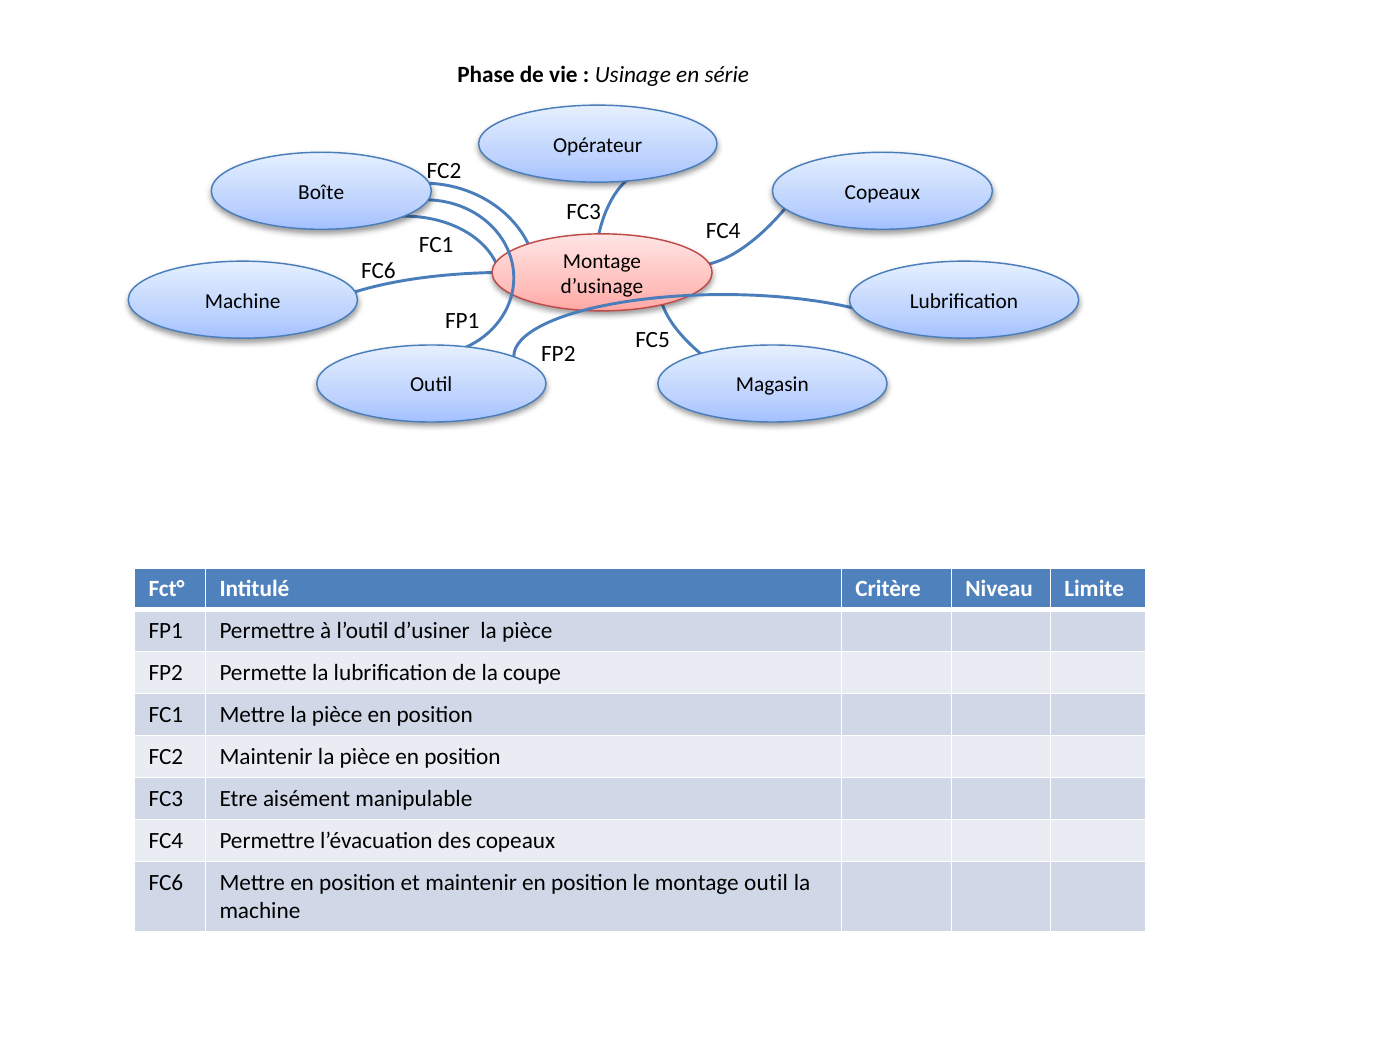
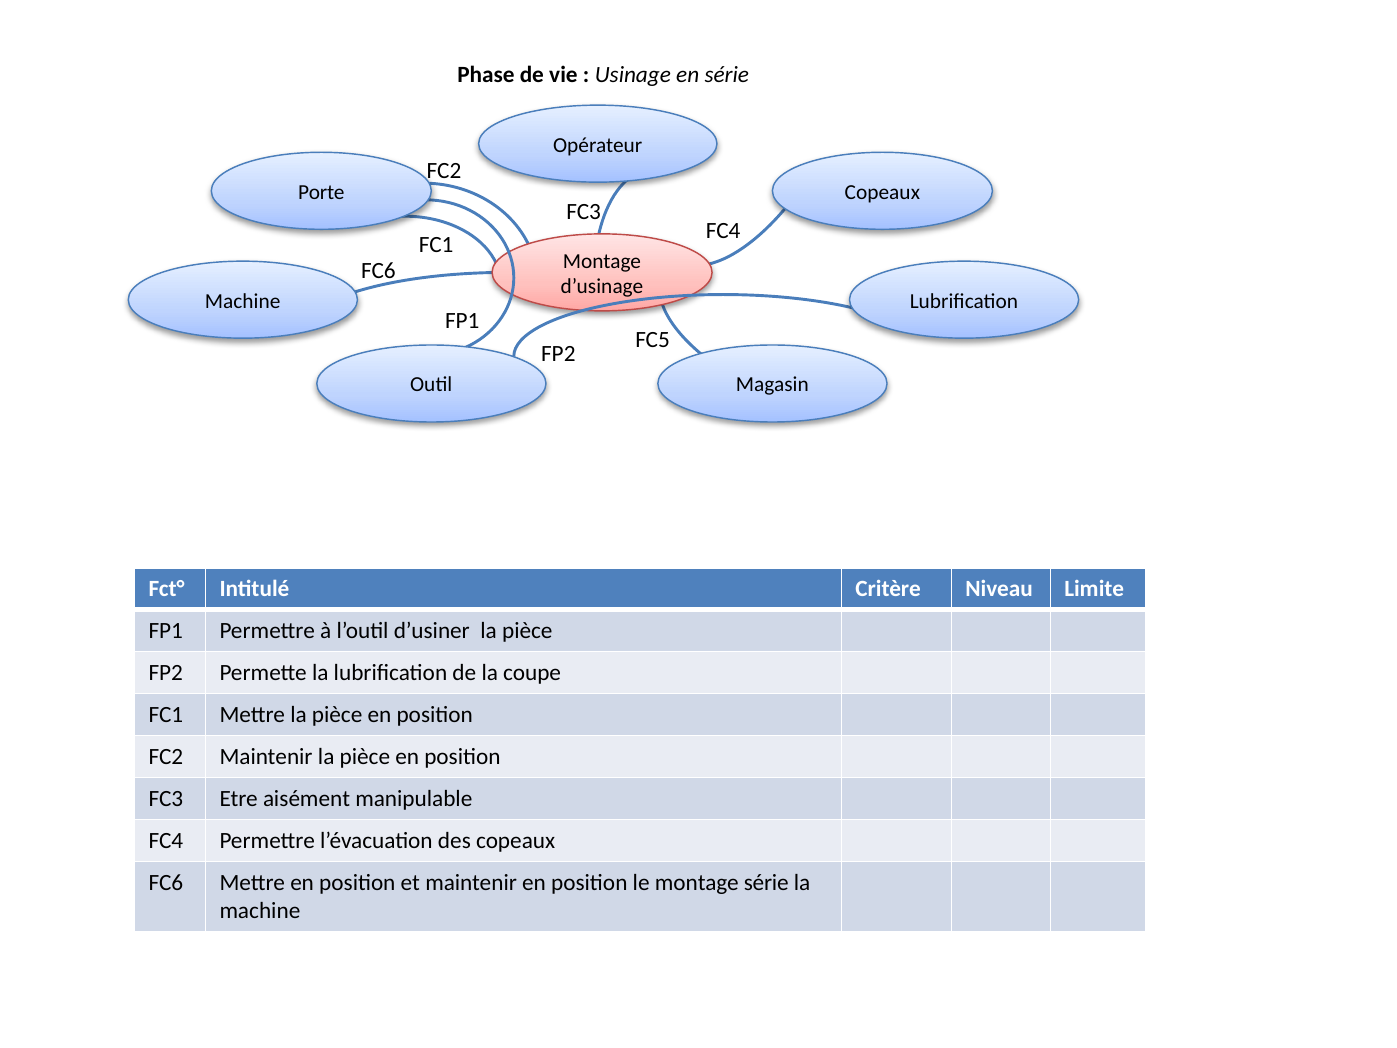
Boîte: Boîte -> Porte (321, 192)
montage outil: outil -> série (766, 883)
